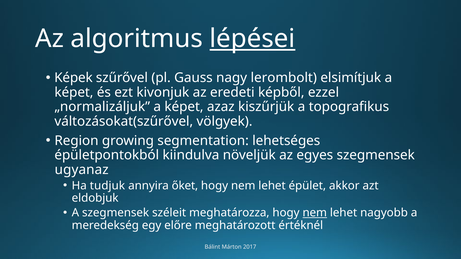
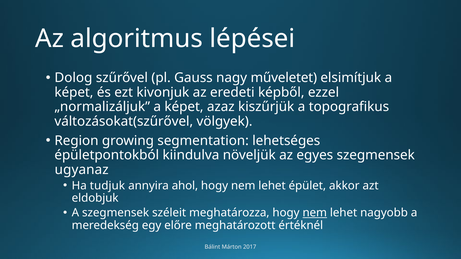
lépései underline: present -> none (252, 39)
Képek: Képek -> Dolog (73, 78)
lerombolt: lerombolt -> műveletet (284, 78)
őket: őket -> ahol (185, 186)
